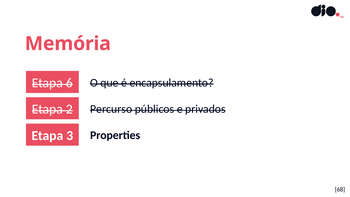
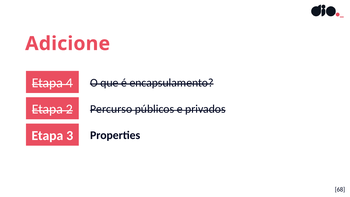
Memória: Memória -> Adicione (68, 44)
6: 6 -> 4 (69, 83)
